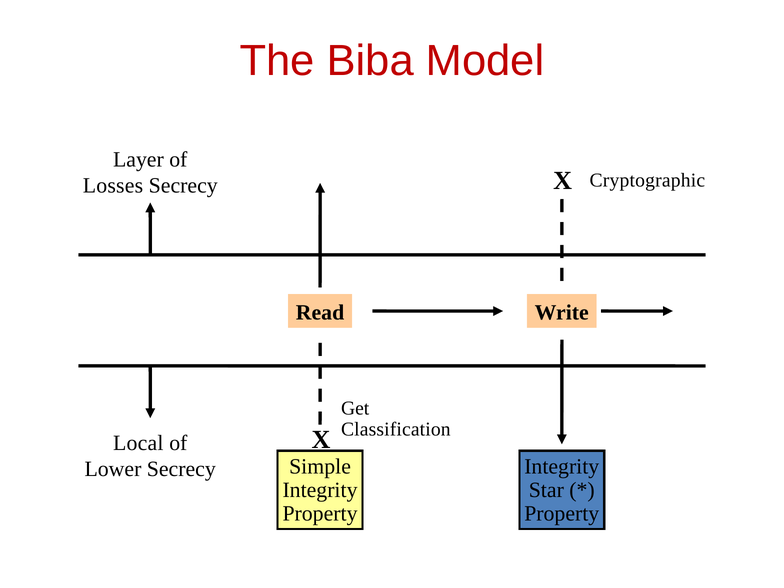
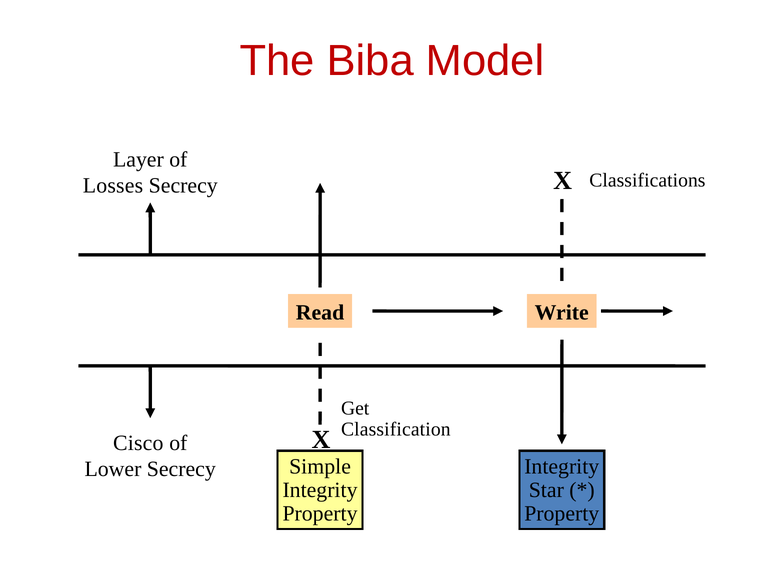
Cryptographic: Cryptographic -> Classifications (647, 180)
Local: Local -> Cisco (138, 443)
